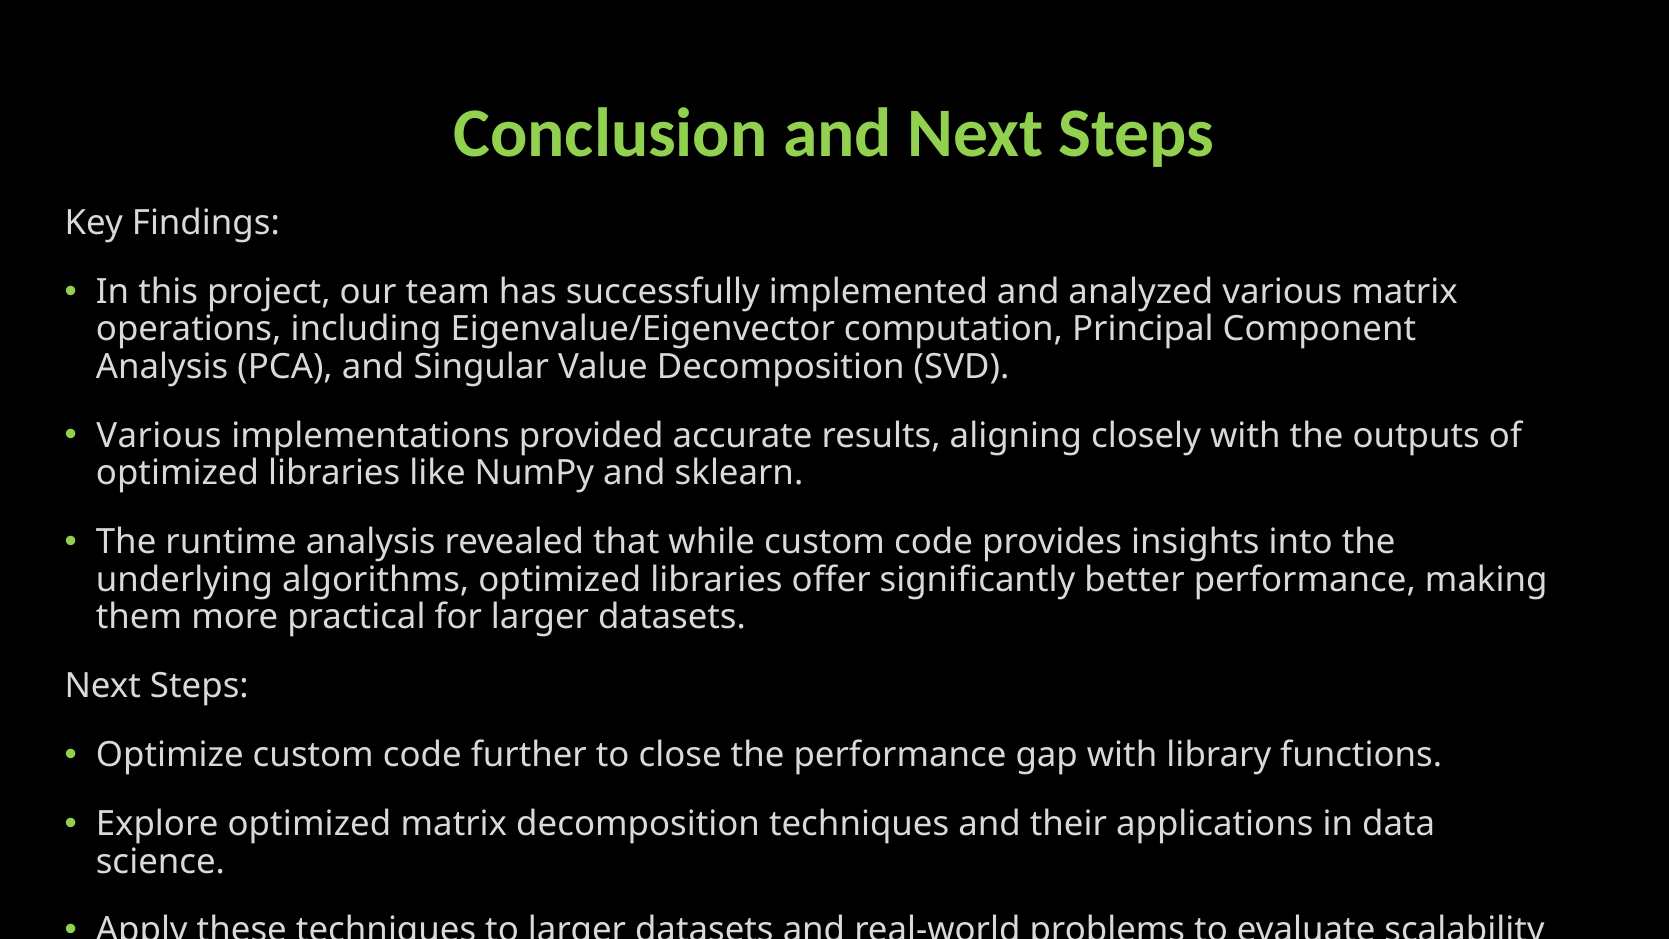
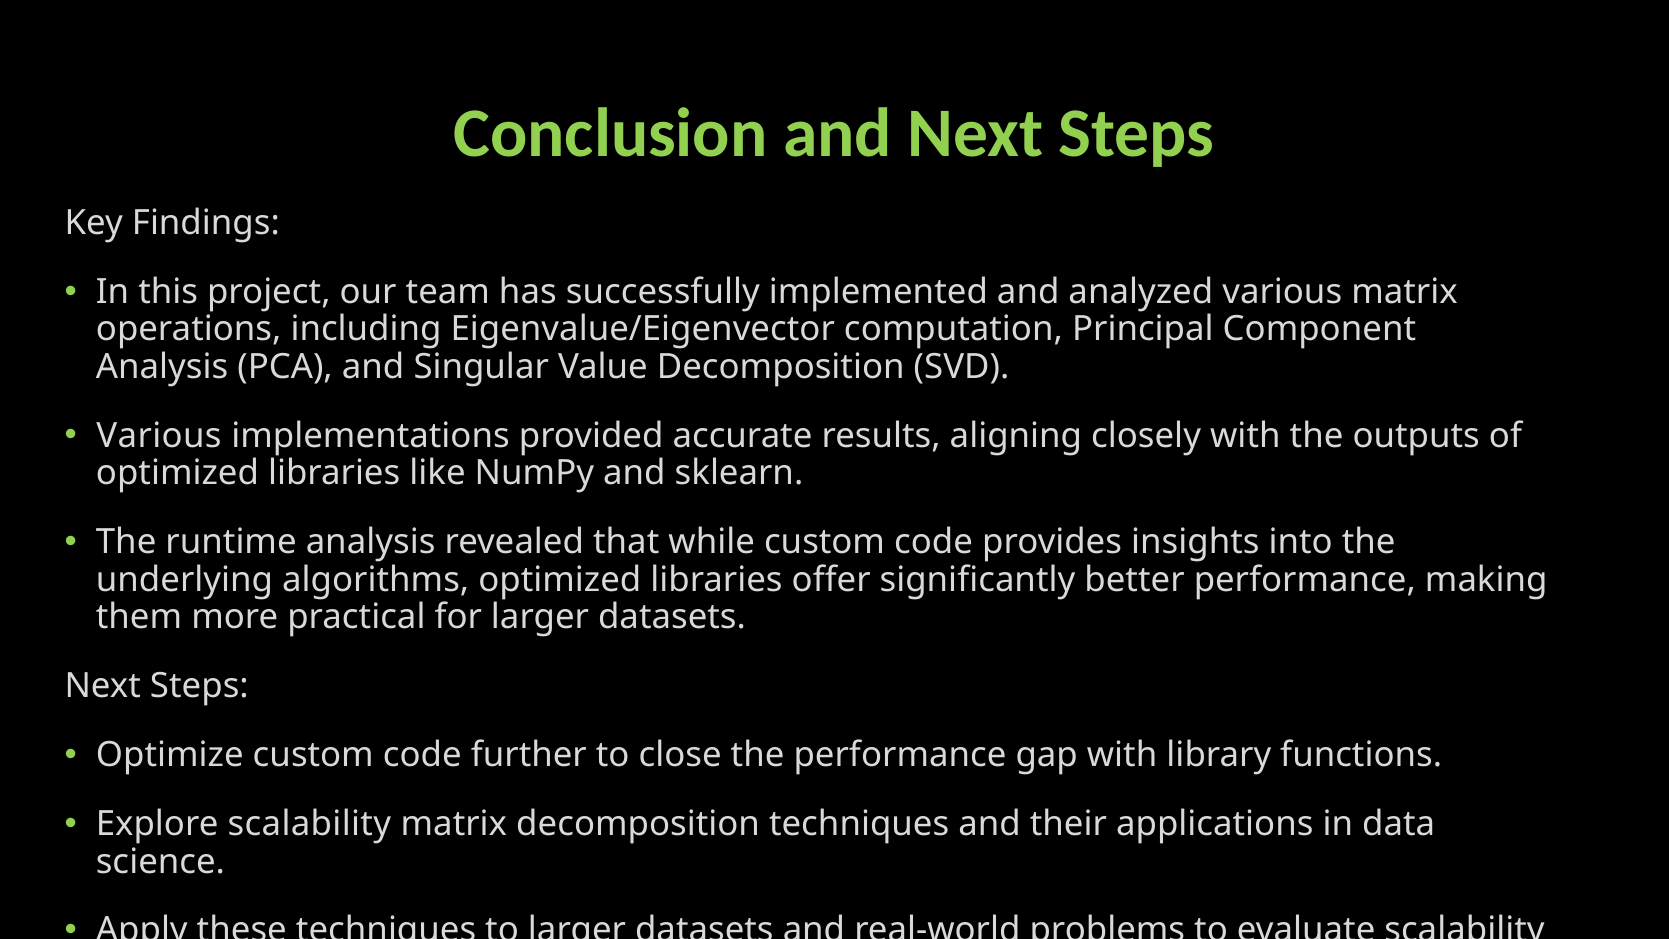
Explore optimized: optimized -> scalability (309, 824)
